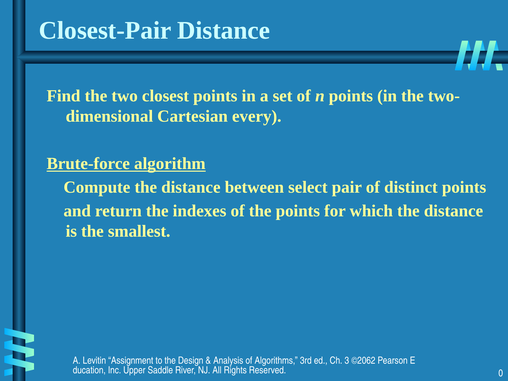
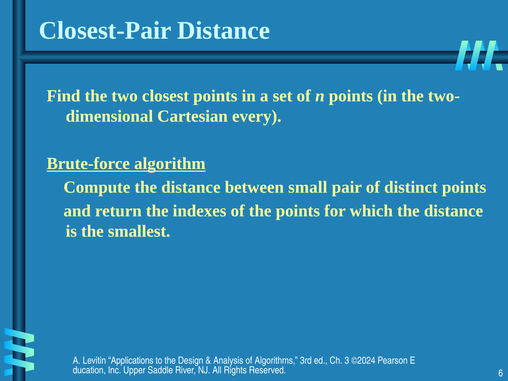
select: select -> small (308, 187)
Assignment: Assignment -> Applications (131, 361)
©2062: ©2062 -> ©2024 (363, 361)
0: 0 -> 6 (501, 373)
